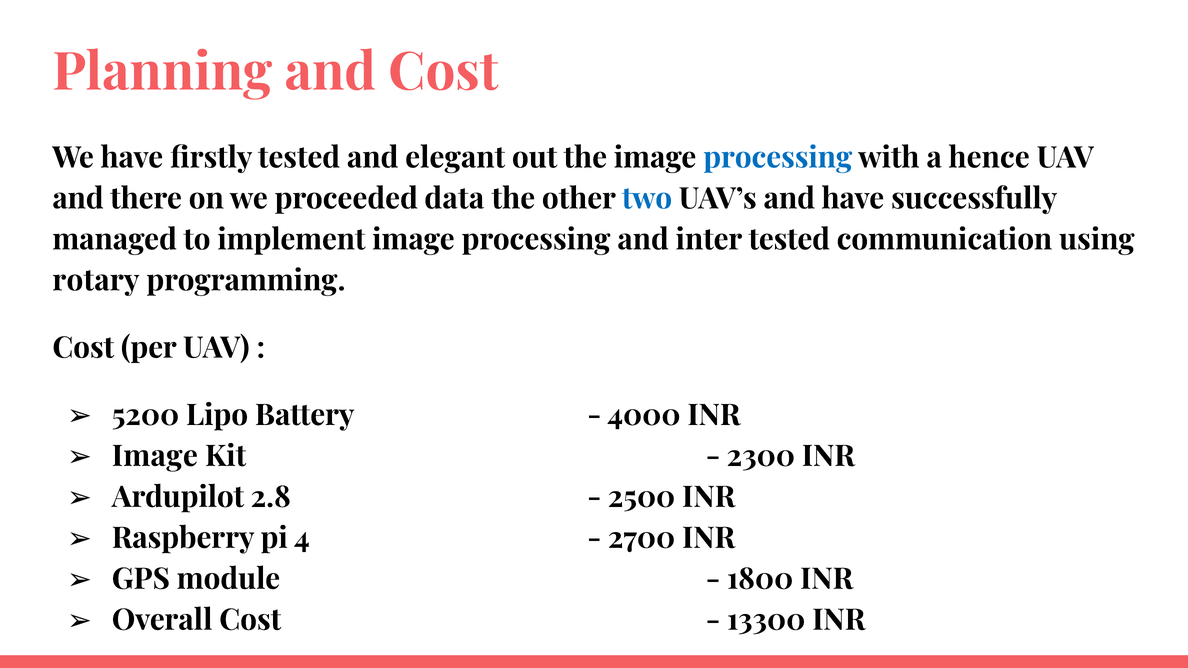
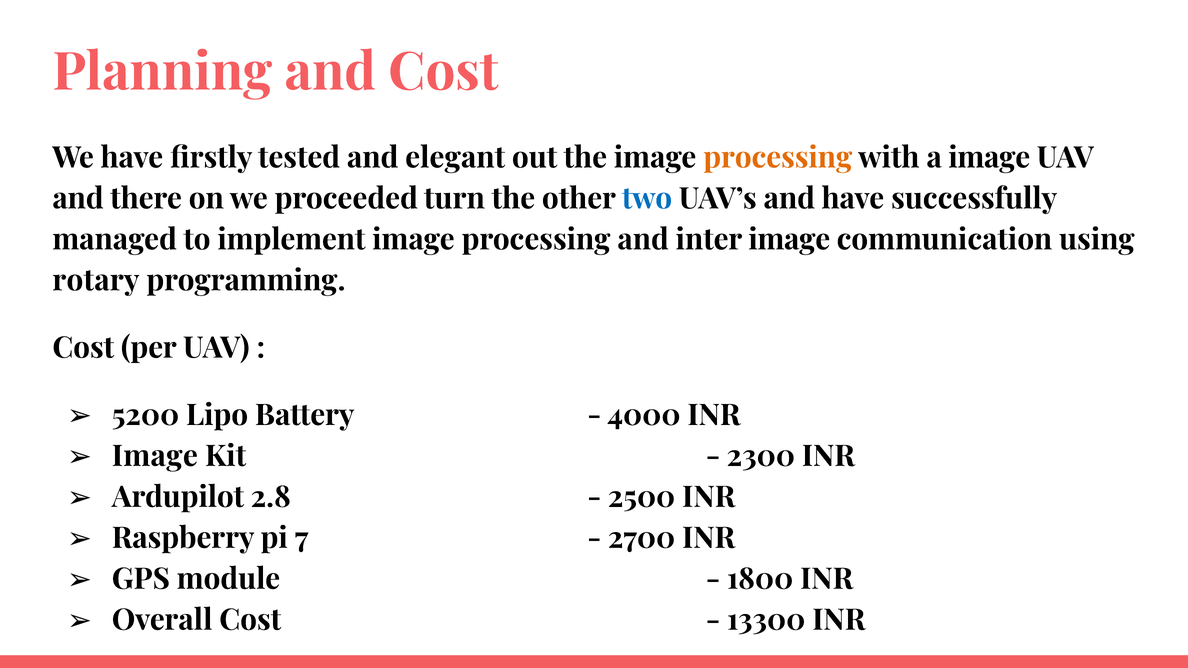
processing colour: blue -> orange (778, 158)
a hence: hence -> image (989, 158)
data: data -> turn (454, 199)
inter tested: tested -> image (789, 240)
4: 4 -> 7 (302, 538)
